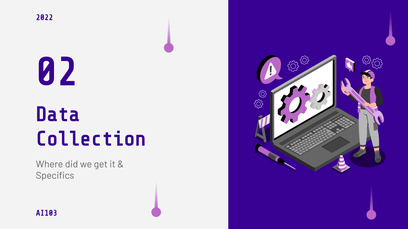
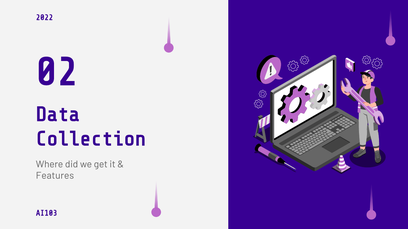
Specifics: Specifics -> Features (55, 176)
